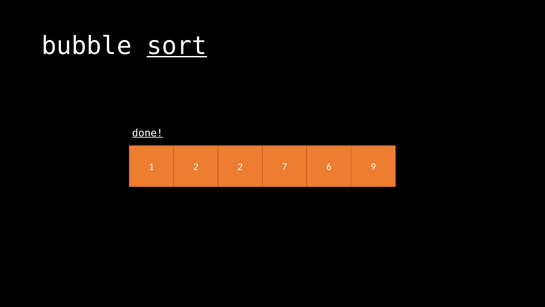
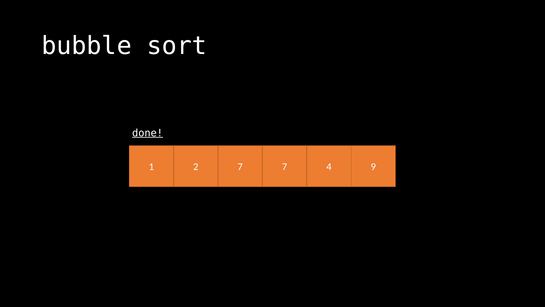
sort underline: present -> none (177, 46)
2 2: 2 -> 7 (240, 167)
6: 6 -> 4 (329, 167)
